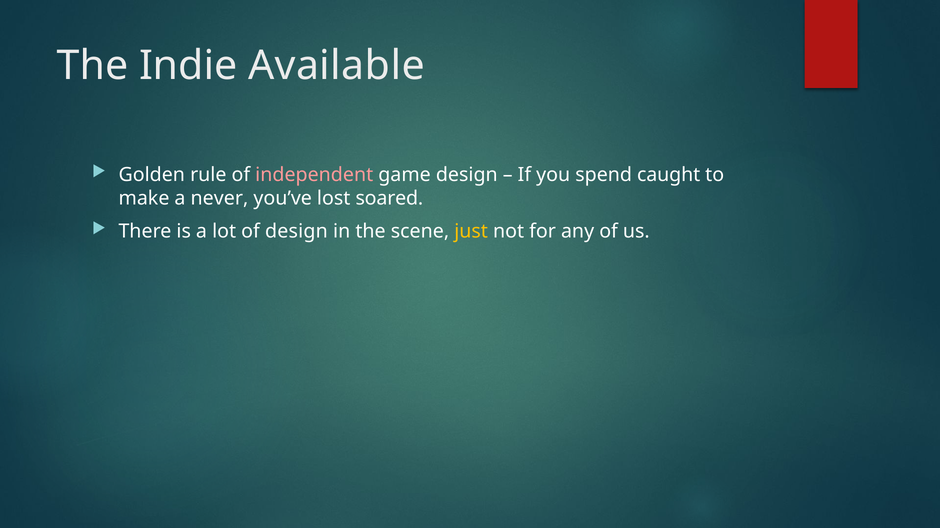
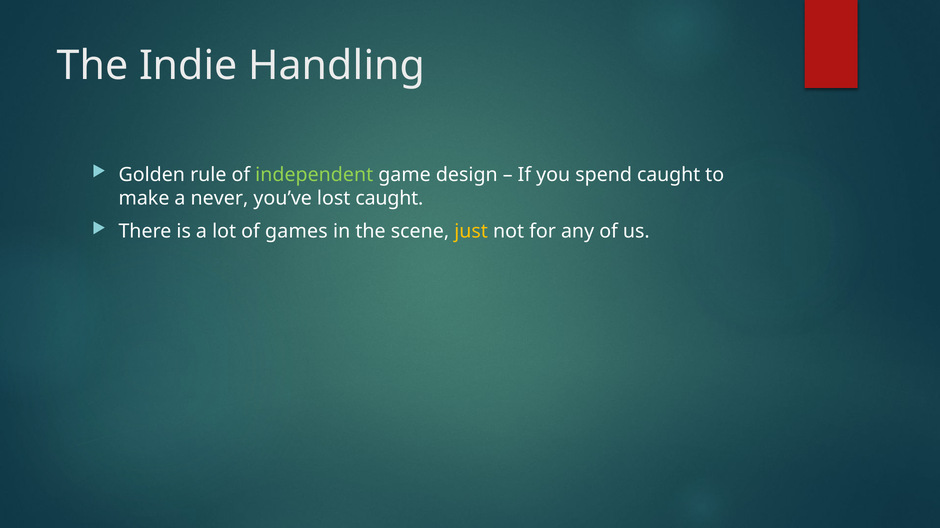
Available: Available -> Handling (337, 66)
independent colour: pink -> light green (314, 175)
lost soared: soared -> caught (389, 198)
of design: design -> games (296, 232)
